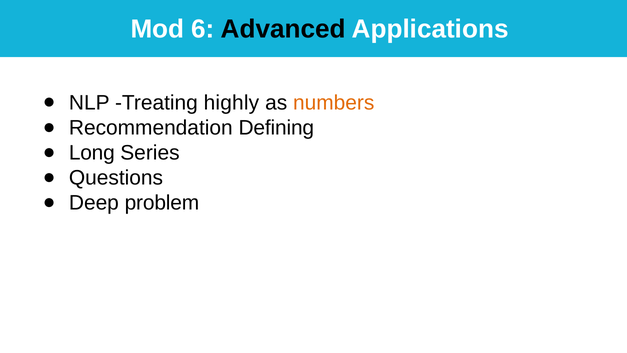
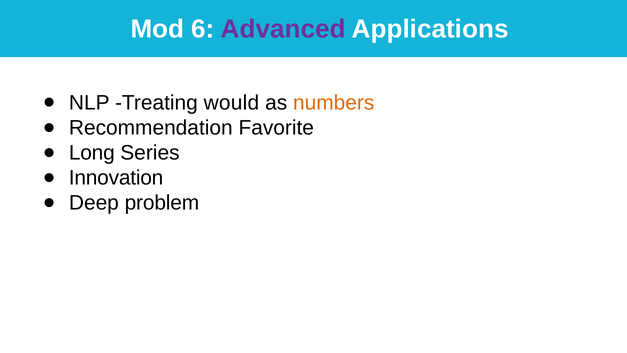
Advanced colour: black -> purple (283, 29)
highly: highly -> would (231, 103)
Defining: Defining -> Favorite (276, 128)
Questions: Questions -> Innovation (116, 178)
